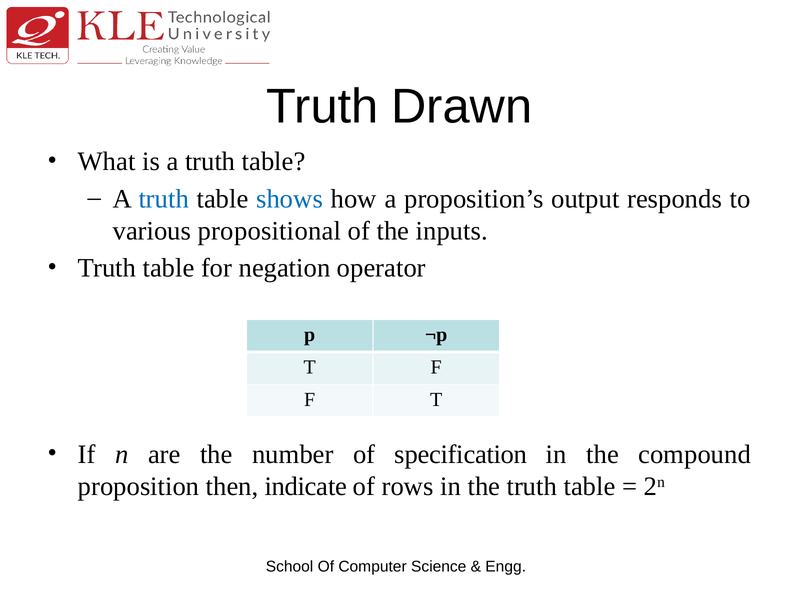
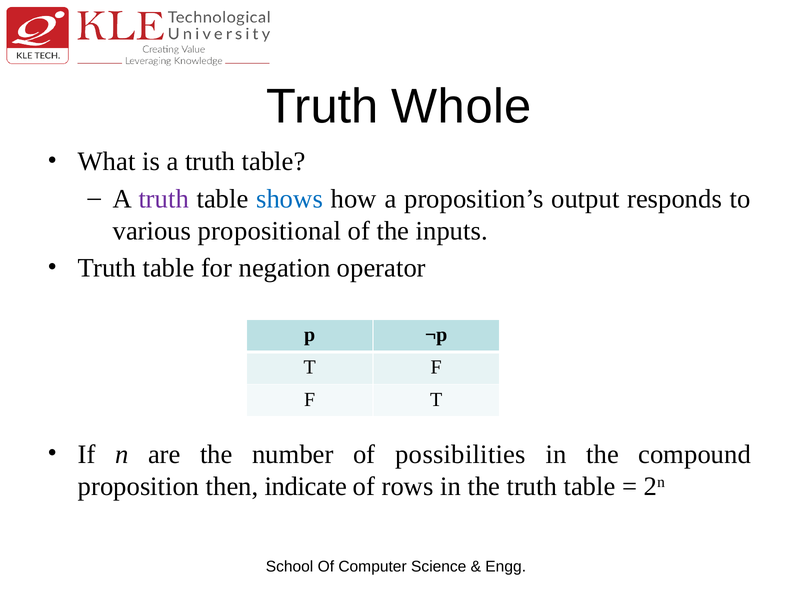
Drawn: Drawn -> Whole (461, 107)
truth colour: blue -> purple (164, 199)
specification: specification -> possibilities (461, 455)
